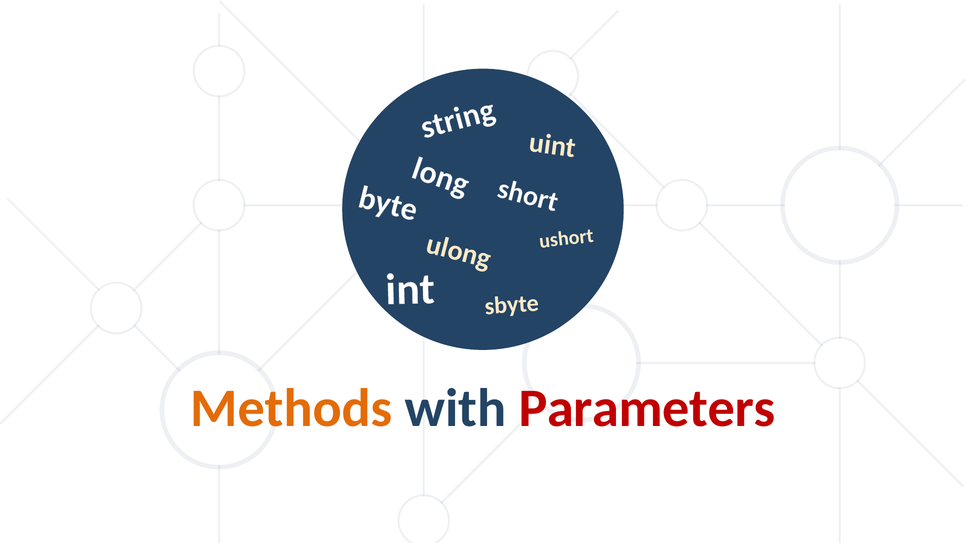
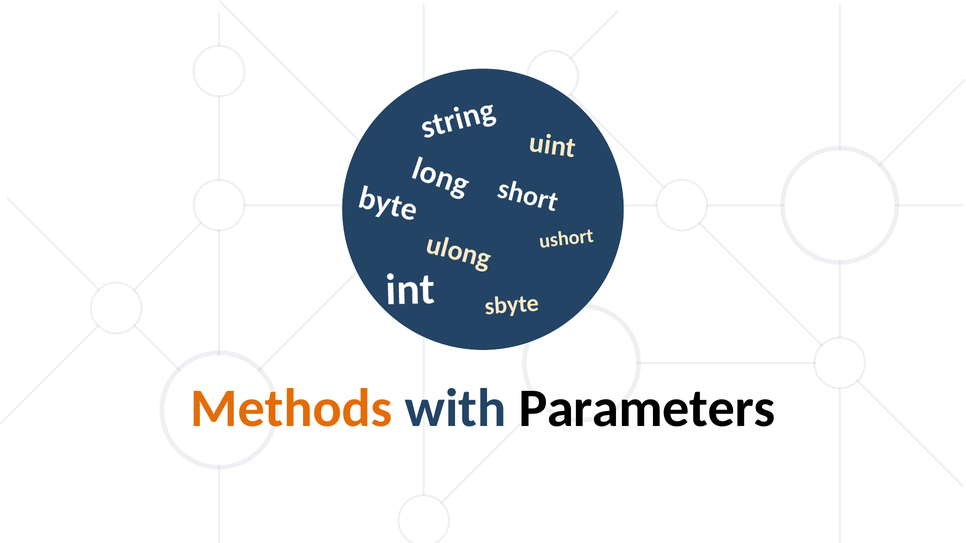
Parameters colour: red -> black (647, 409)
